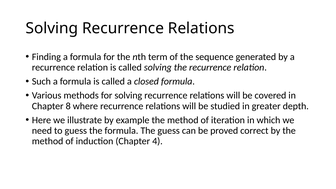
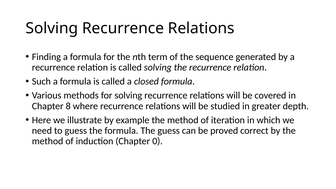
4: 4 -> 0 (157, 141)
